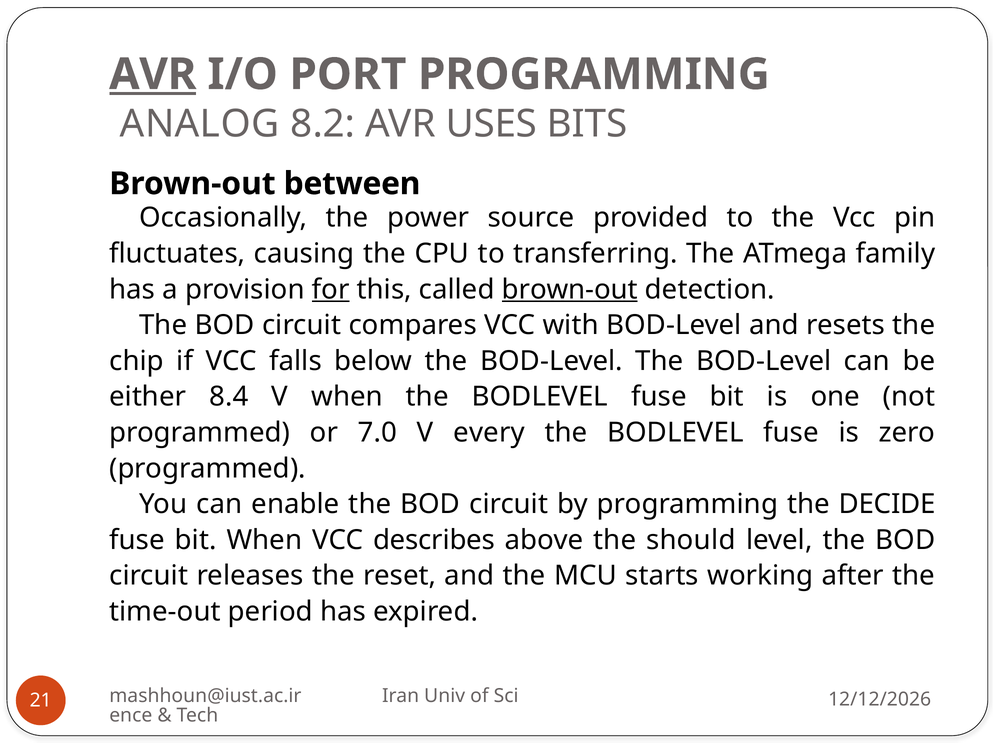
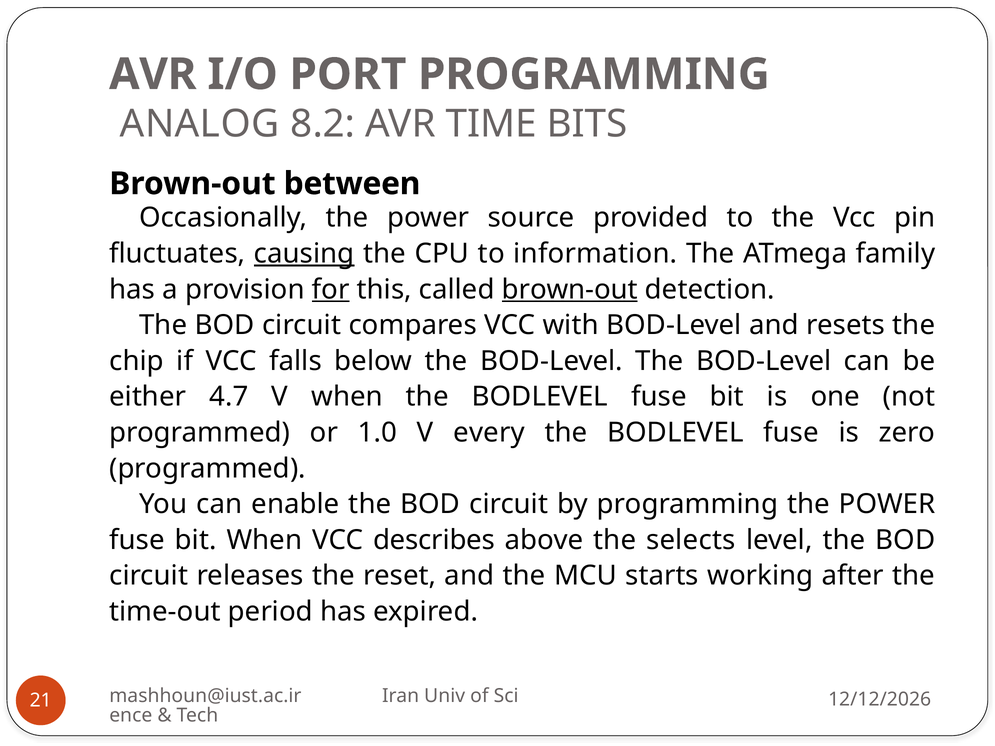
AVR underline: present -> none (153, 74)
USES: USES -> TIME (491, 124)
causing underline: none -> present (304, 254)
transferring: transferring -> information (595, 254)
8.4: 8.4 -> 4.7 (229, 397)
7.0: 7.0 -> 1.0 (377, 433)
programming the DECIDE: DECIDE -> POWER (887, 504)
should: should -> selects (691, 540)
